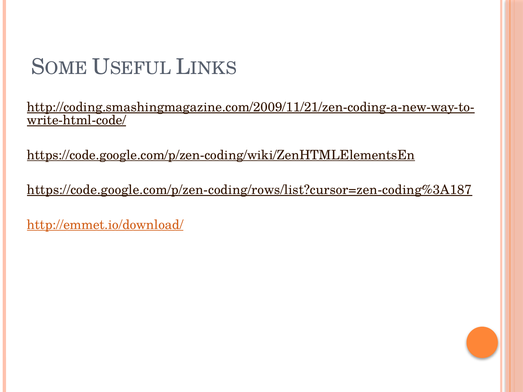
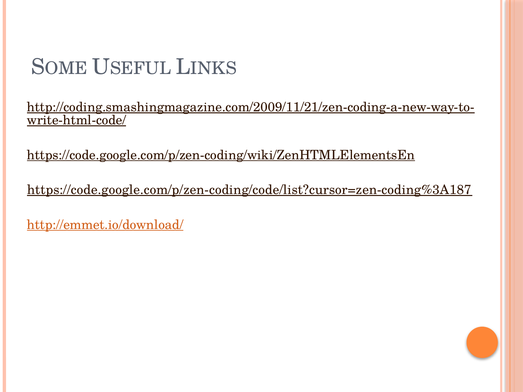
https://code.google.com/p/zen-coding/rows/list?cursor=zen-coding%3A187: https://code.google.com/p/zen-coding/rows/list?cursor=zen-coding%3A187 -> https://code.google.com/p/zen-coding/code/list?cursor=zen-coding%3A187 (249, 190)
